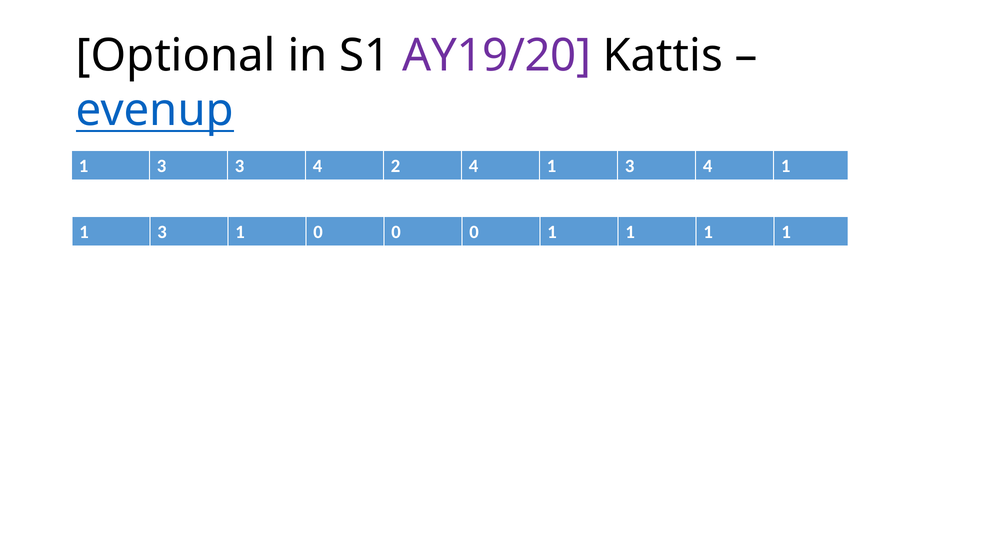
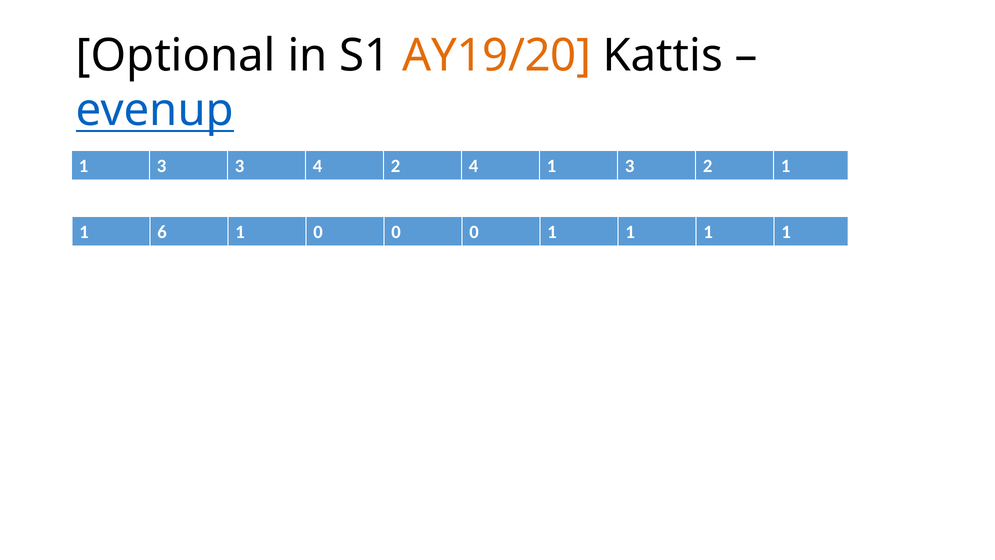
AY19/20 colour: purple -> orange (497, 56)
1 3 4: 4 -> 2 (708, 166)
3: 3 -> 6 (162, 232)
